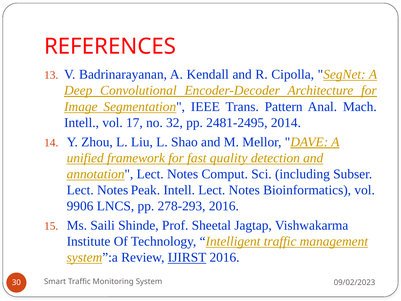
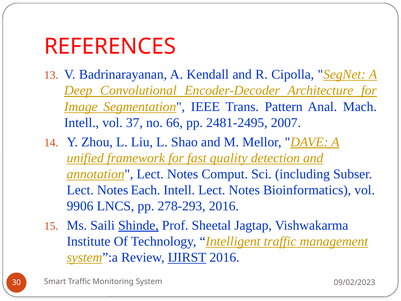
17: 17 -> 37 (134, 123)
32: 32 -> 66 (175, 123)
2014: 2014 -> 2007 (286, 123)
Peak: Peak -> Each (146, 190)
Shinde underline: none -> present (138, 225)
